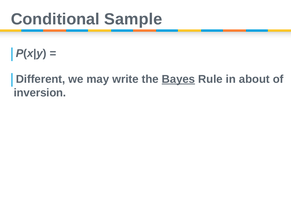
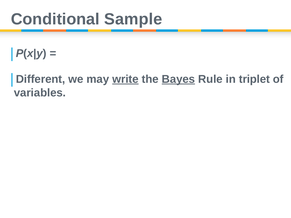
write underline: none -> present (125, 79)
about: about -> triplet (254, 79)
inversion: inversion -> variables (40, 93)
